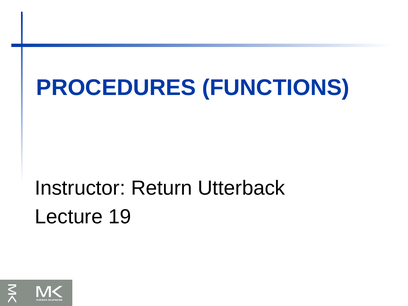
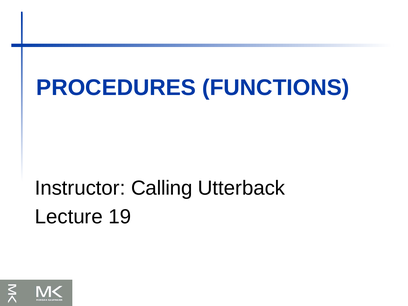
Return: Return -> Calling (162, 188)
